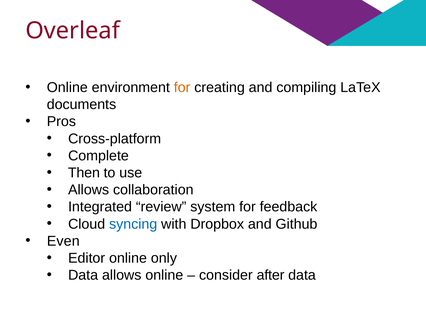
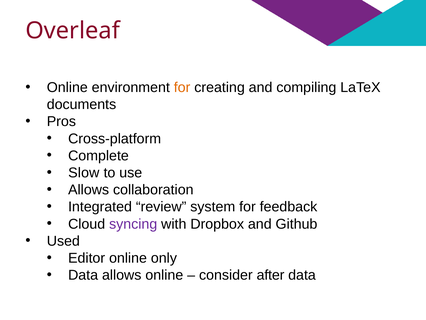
Then: Then -> Slow (84, 173)
syncing colour: blue -> purple (133, 224)
Even: Even -> Used (63, 241)
